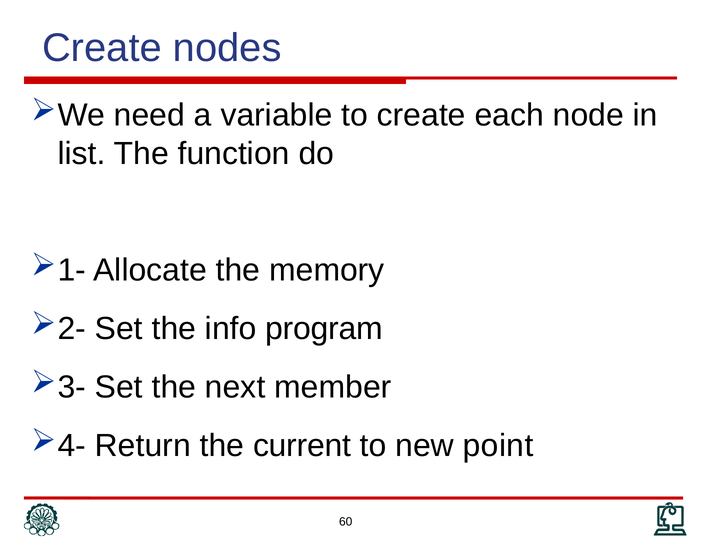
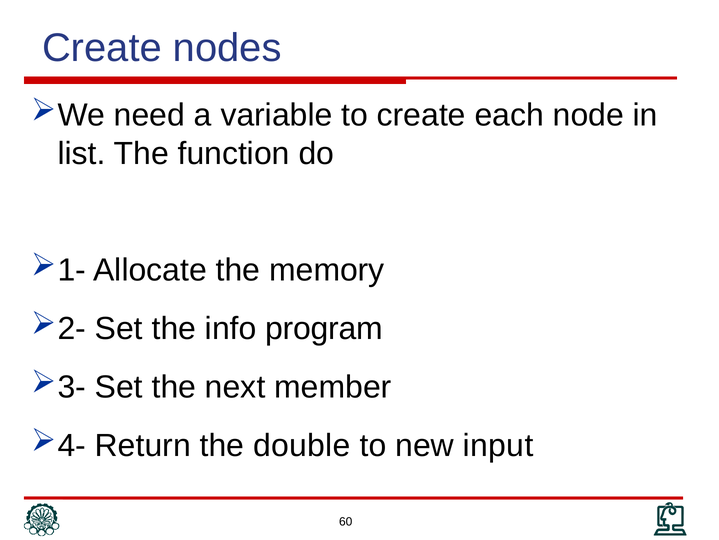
current: current -> double (302, 445)
point: point -> input (498, 445)
